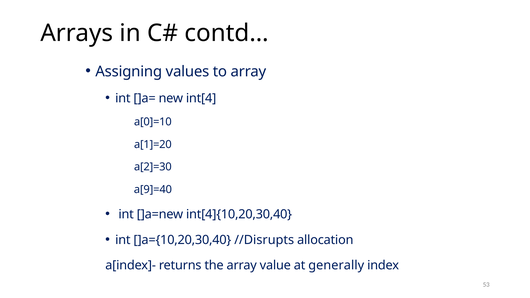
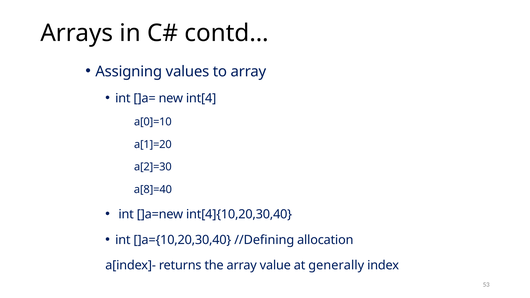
a[9]=40: a[9]=40 -> a[8]=40 (153, 190)
//Disrupts: //Disrupts -> //Defining (264, 240)
